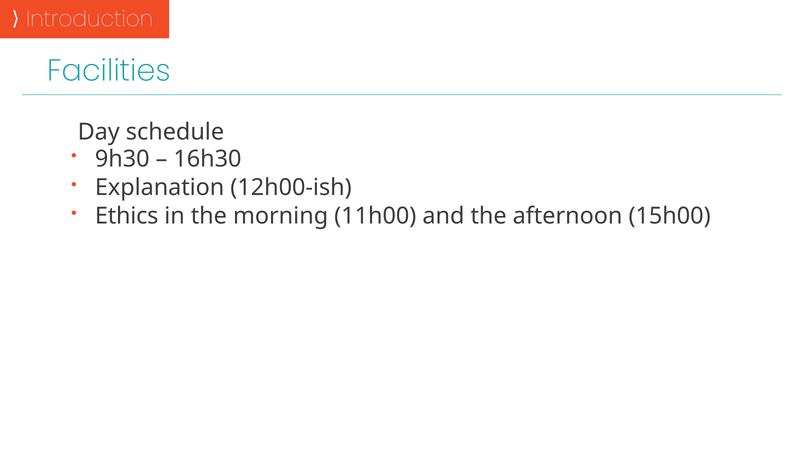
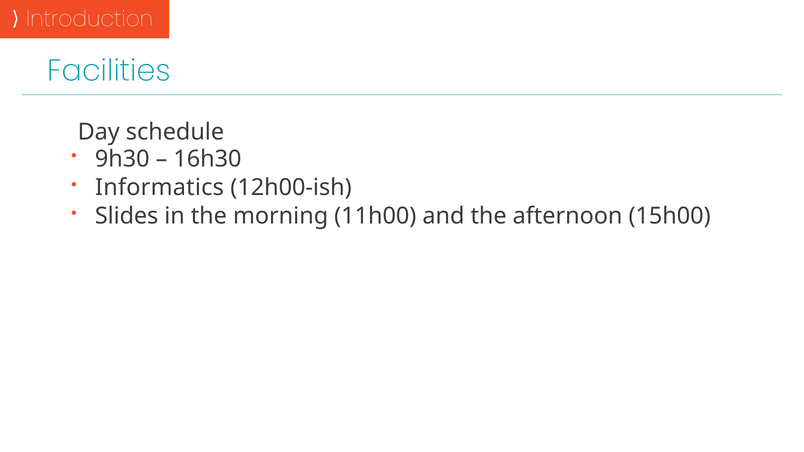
Explanation: Explanation -> Informatics (160, 188)
Ethics: Ethics -> Slides (127, 216)
